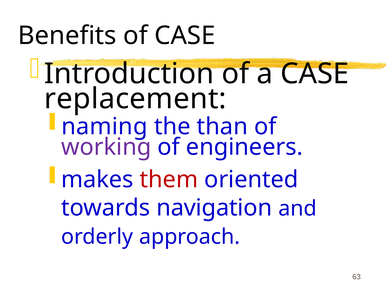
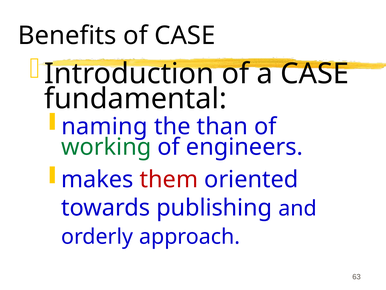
replacement: replacement -> fundamental (135, 99)
working colour: purple -> green (106, 147)
navigation: navigation -> publishing (214, 207)
